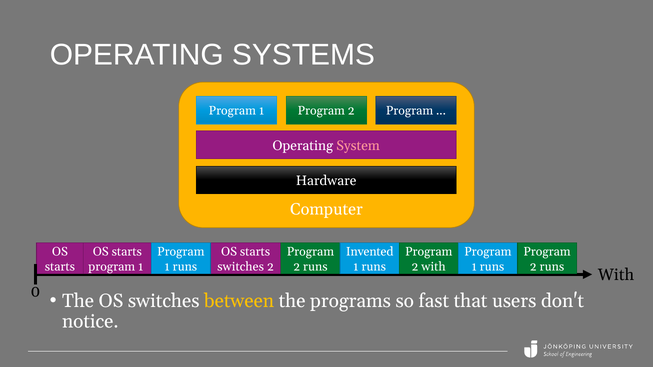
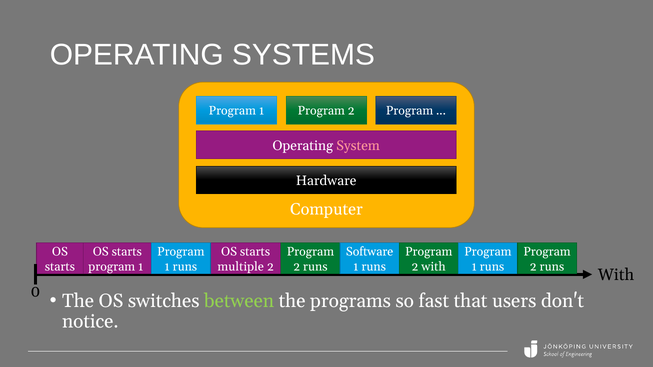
Invented: Invented -> Software (370, 252)
switches: switches -> multiple (241, 267)
between colour: yellow -> light green (239, 301)
